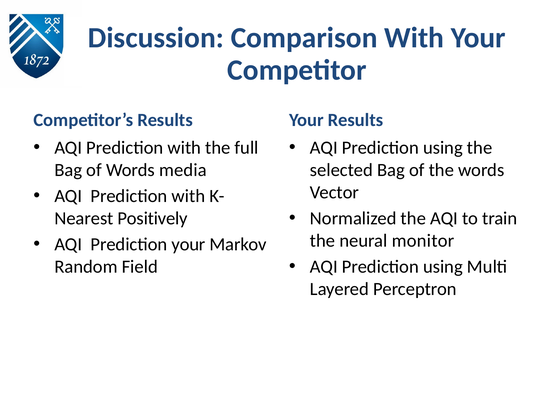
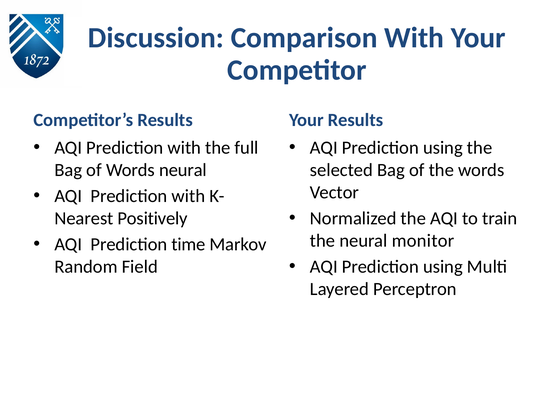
Words media: media -> neural (183, 170)
Prediction your: your -> time (188, 245)
